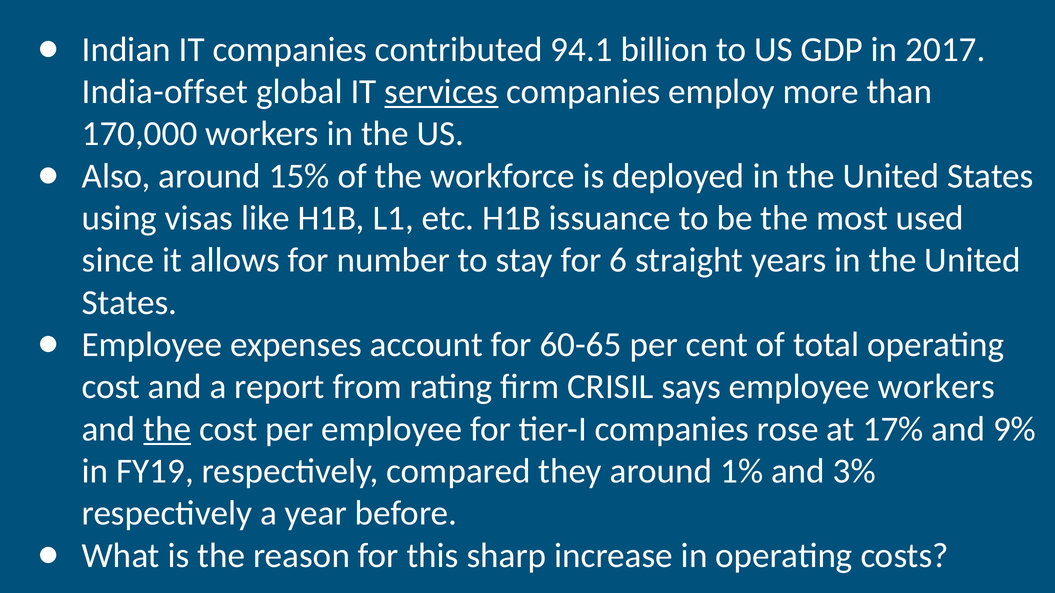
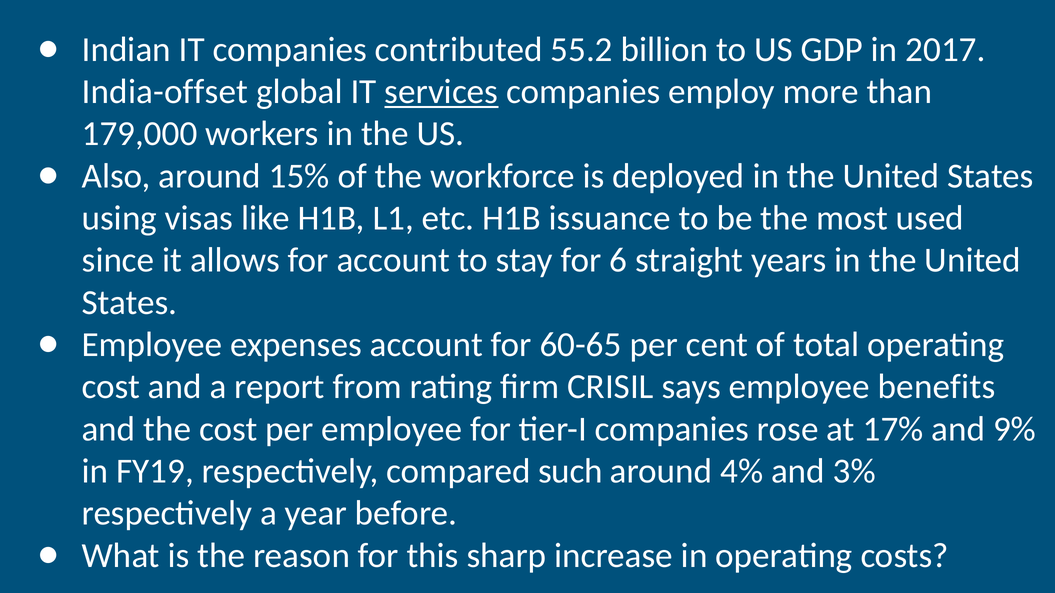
94.1: 94.1 -> 55.2 (582, 50)
170,000: 170,000 -> 179,000 (140, 134)
for number: number -> account (393, 261)
employee workers: workers -> benefits (937, 387)
the underline: present -> none (167, 429)
they: they -> such (570, 472)
1%: 1% -> 4% (742, 472)
